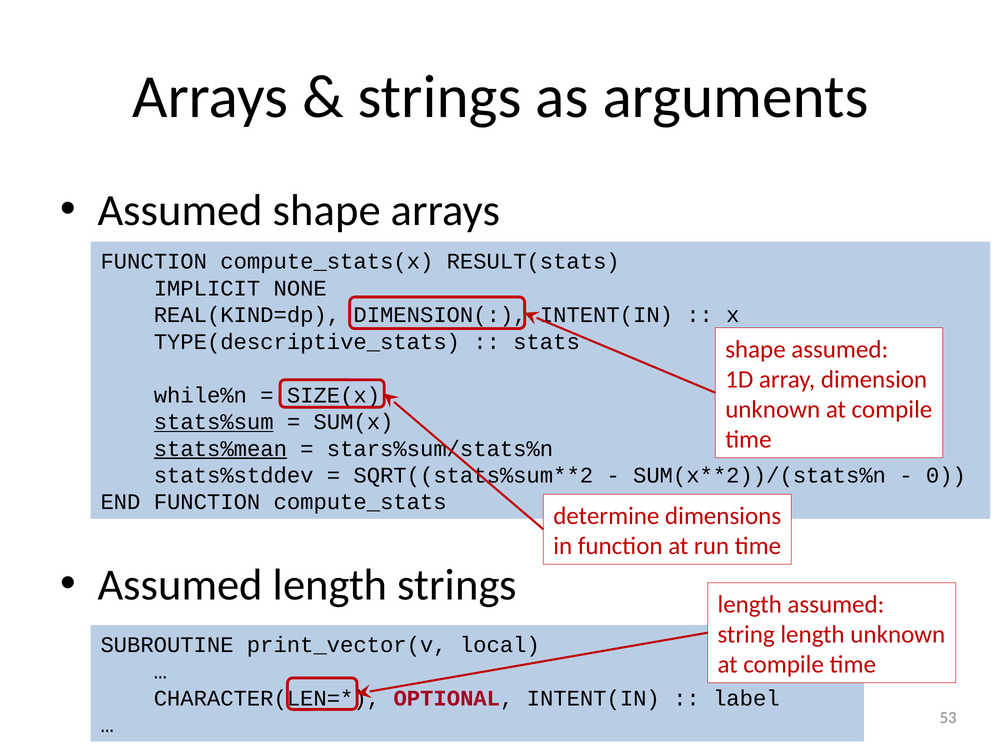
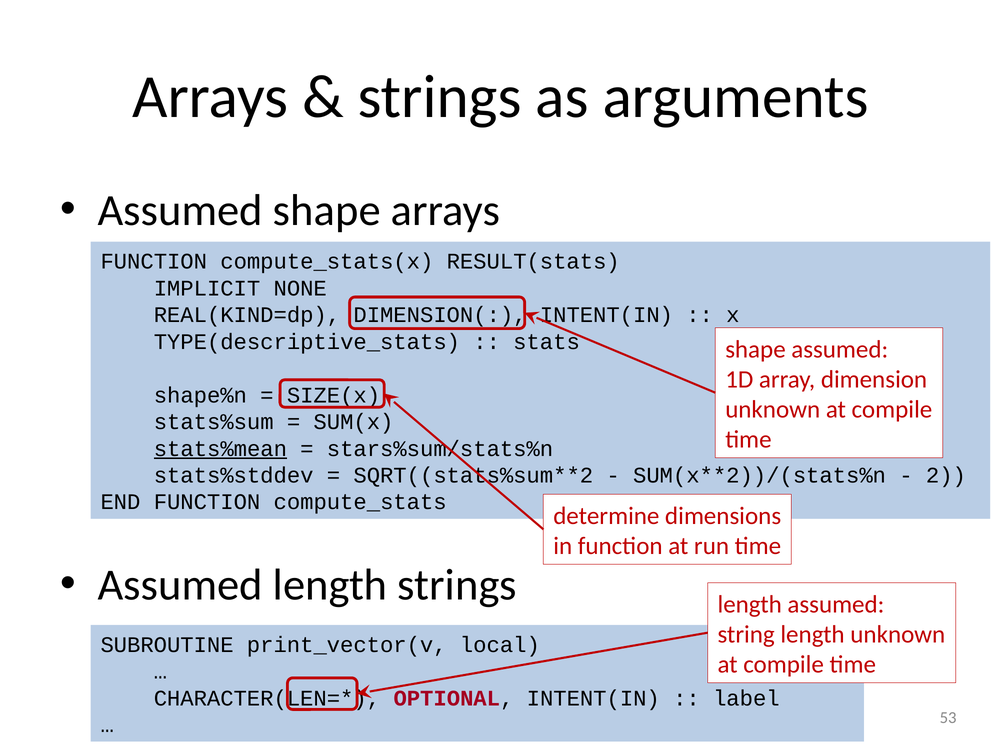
while%n: while%n -> shape%n (200, 395)
stats%sum underline: present -> none (214, 422)
0: 0 -> 2 (946, 475)
